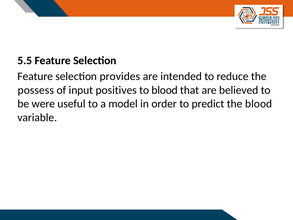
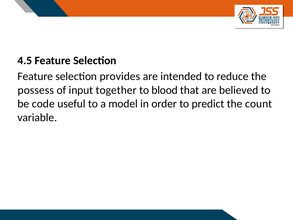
5.5: 5.5 -> 4.5 (25, 60)
positives: positives -> together (116, 90)
were: were -> code (43, 104)
the blood: blood -> count (259, 104)
